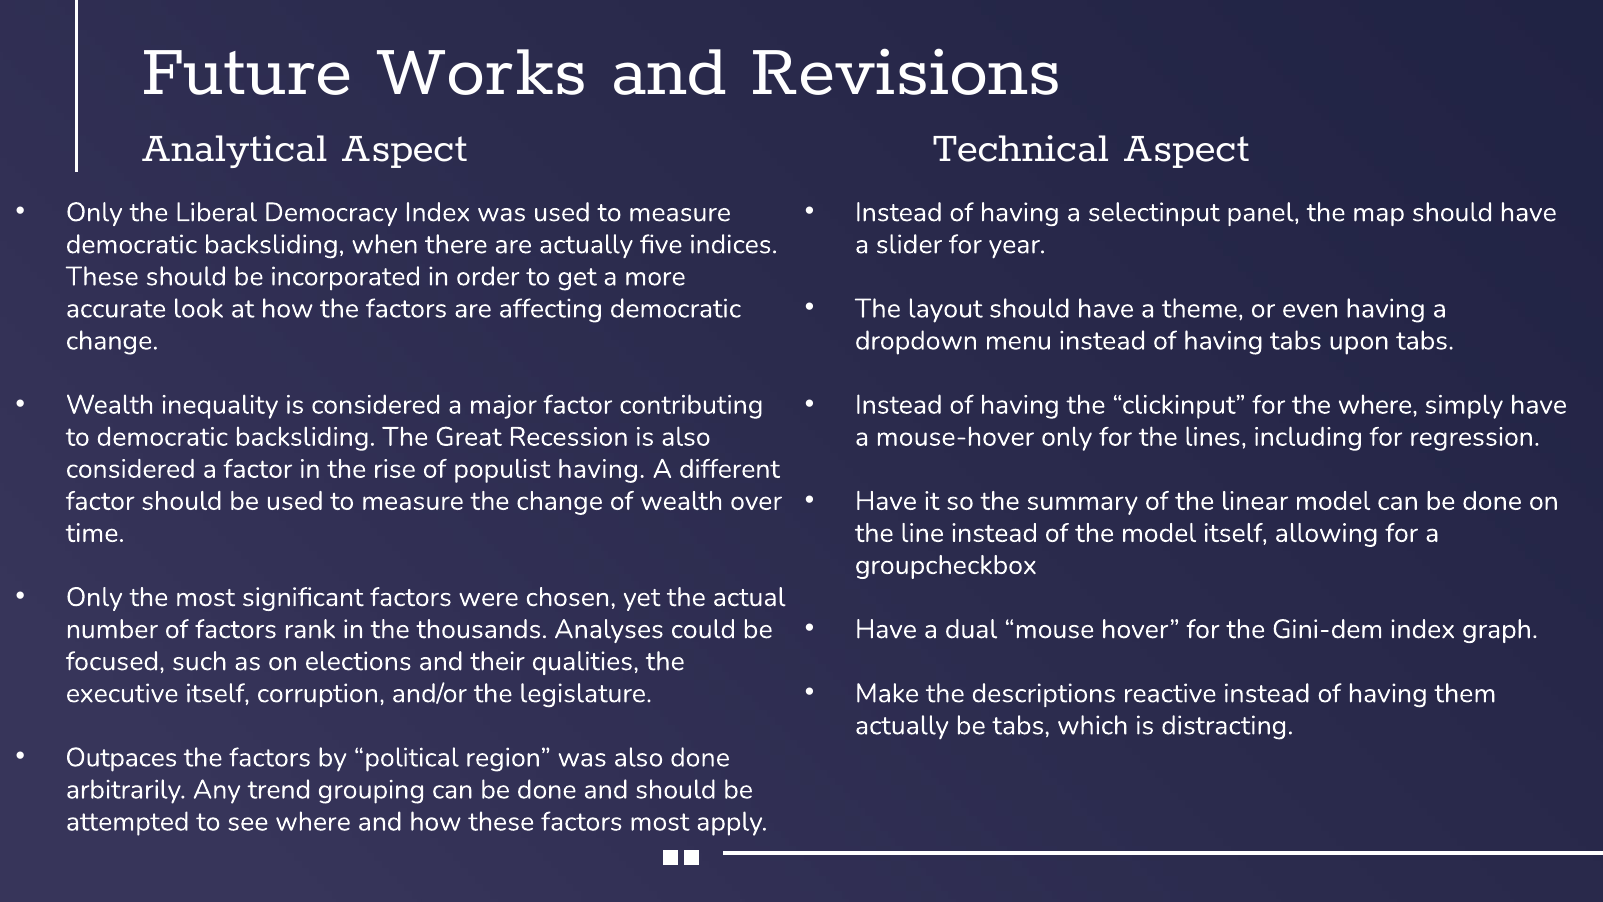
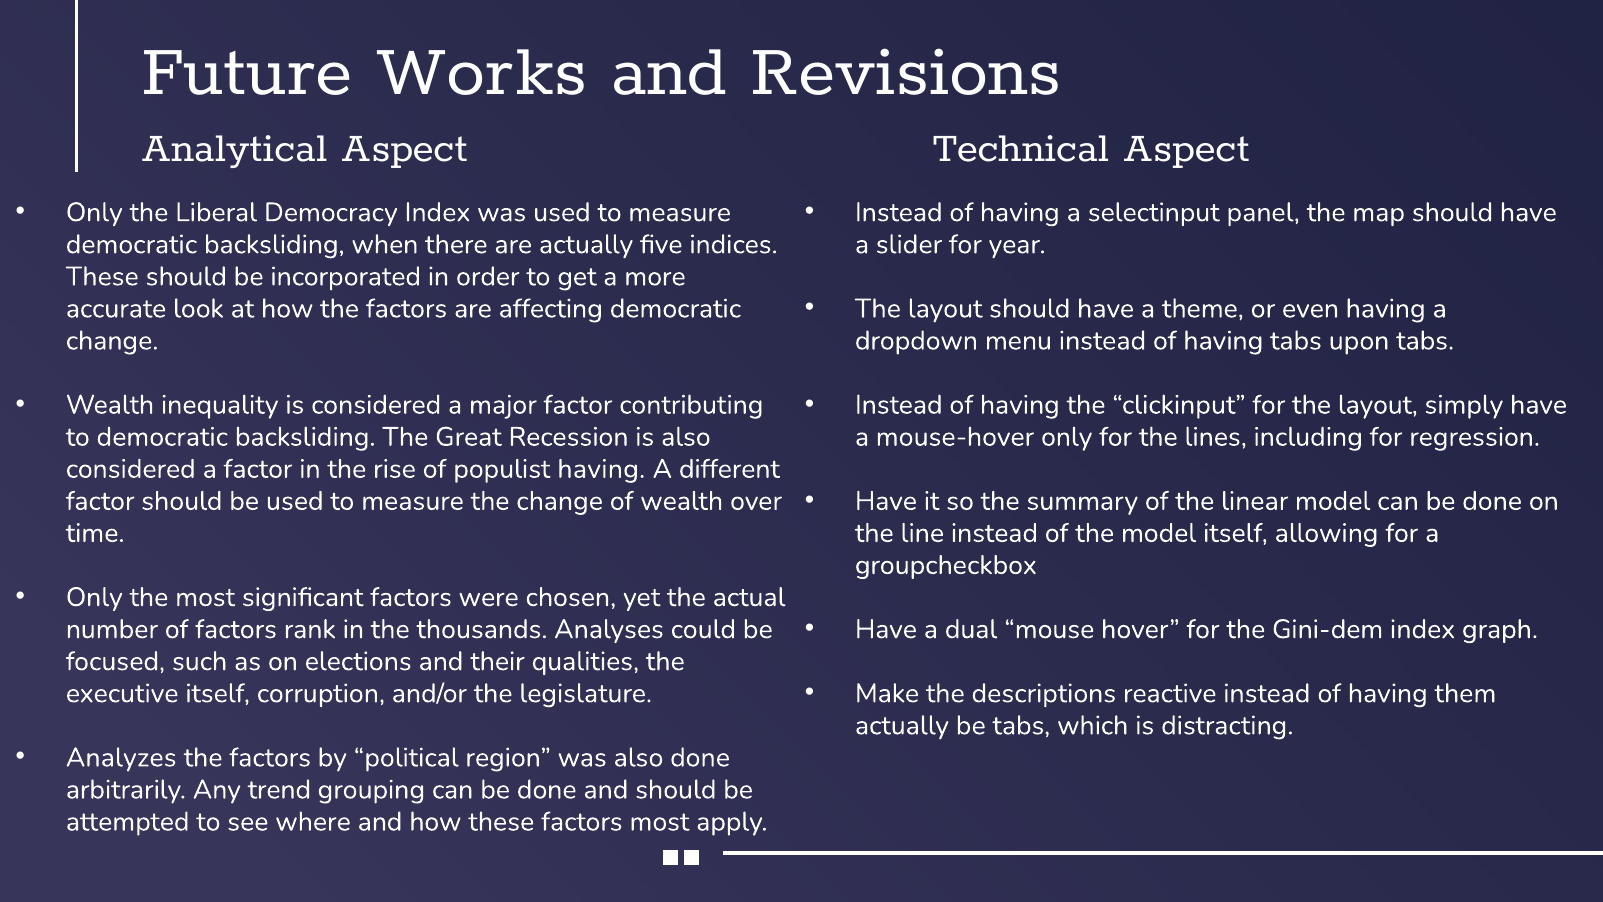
for the where: where -> layout (1378, 405)
Outpaces: Outpaces -> Analyzes (121, 757)
